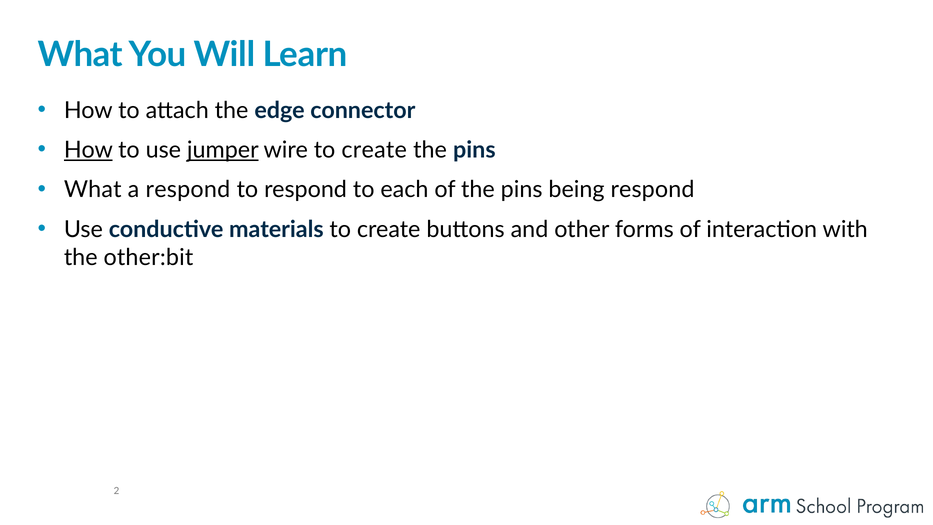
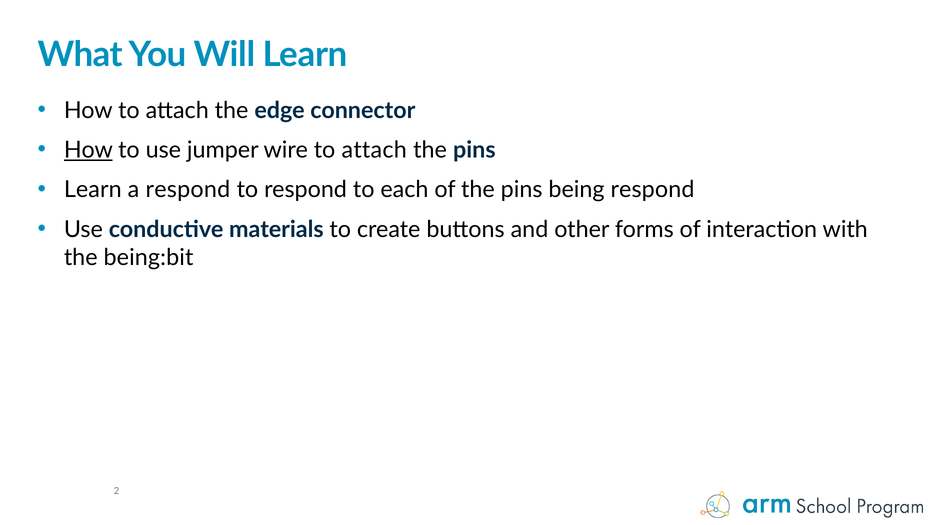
jumper underline: present -> none (223, 150)
wire to create: create -> attach (374, 150)
What: What -> Learn (93, 190)
other:bit: other:bit -> being:bit (148, 257)
